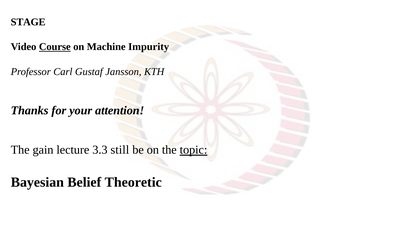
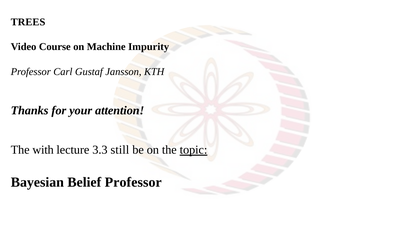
STAGE: STAGE -> TREES (28, 22)
Course underline: present -> none (55, 47)
gain: gain -> with (43, 150)
Belief Theoretic: Theoretic -> Professor (133, 182)
